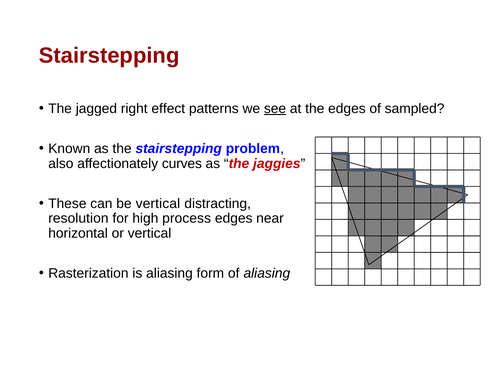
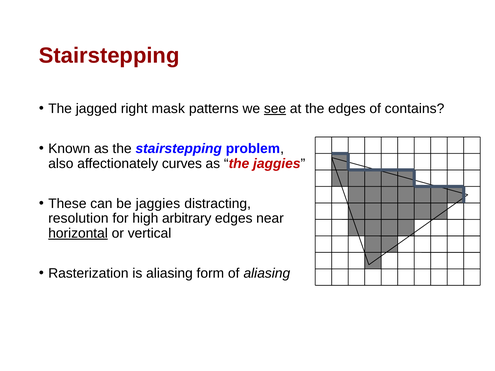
effect: effect -> mask (168, 109)
sampled: sampled -> contains (415, 109)
be vertical: vertical -> jaggies (158, 204)
process: process -> arbitrary (187, 219)
horizontal underline: none -> present (78, 233)
